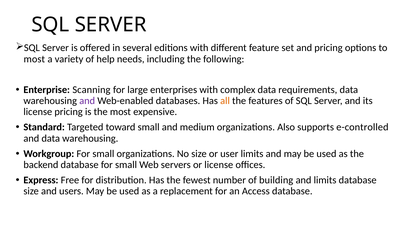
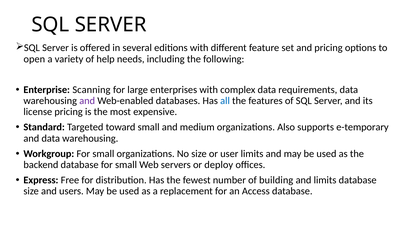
most: most -> open (34, 59)
all colour: orange -> blue (225, 101)
e-controlled: e-controlled -> e-temporary (362, 127)
or license: license -> deploy (219, 165)
